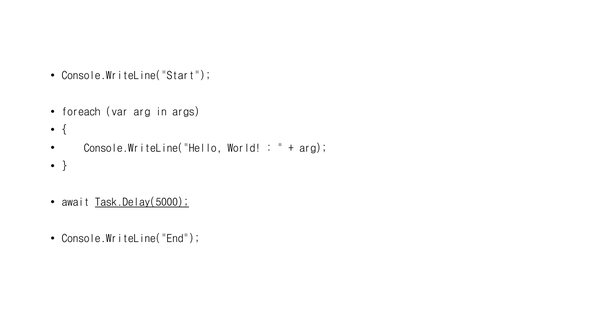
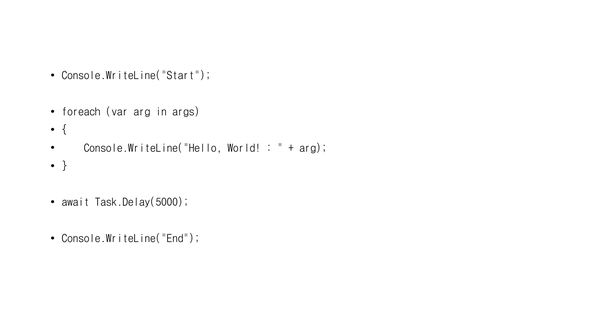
Task.Delay(5000 underline: present -> none (142, 202)
